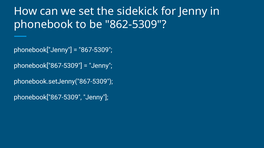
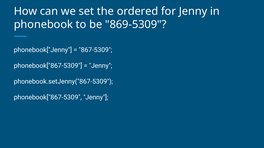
sidekick: sidekick -> ordered (138, 11)
862-5309: 862-5309 -> 869-5309 (136, 25)
